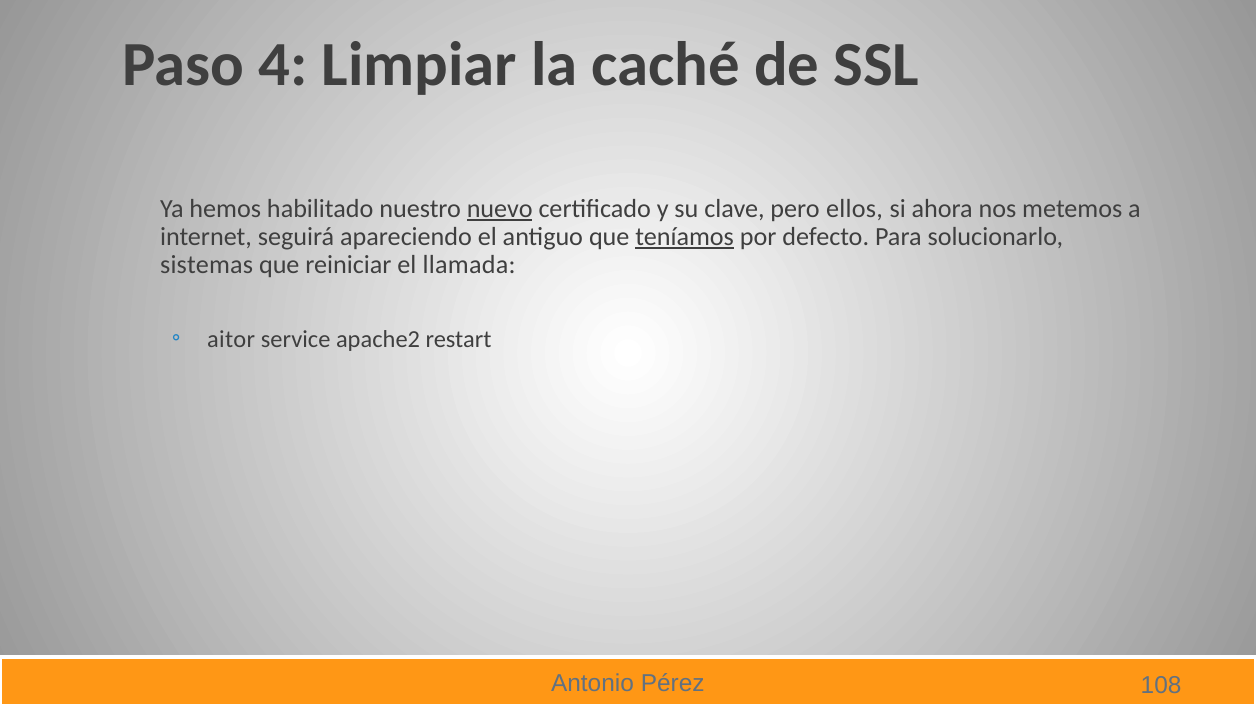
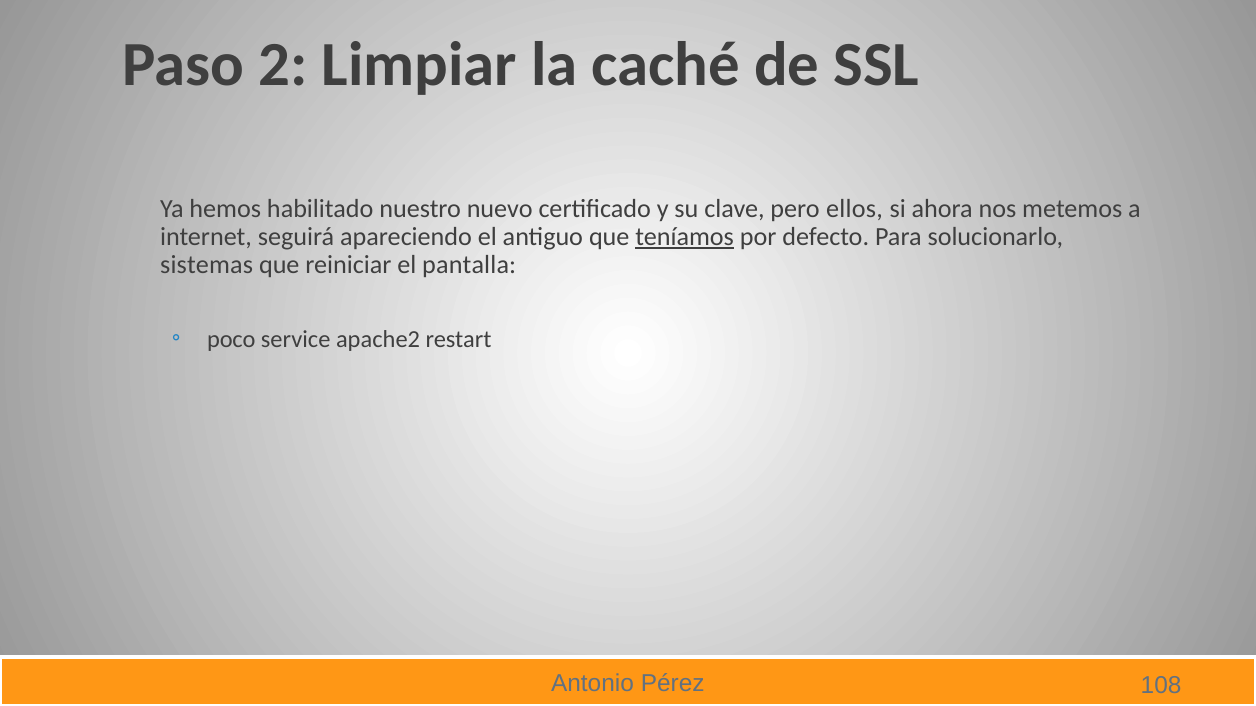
4: 4 -> 2 (283, 65)
nuevo underline: present -> none (500, 209)
llamada: llamada -> pantalla (469, 265)
aitor: aitor -> poco (231, 339)
